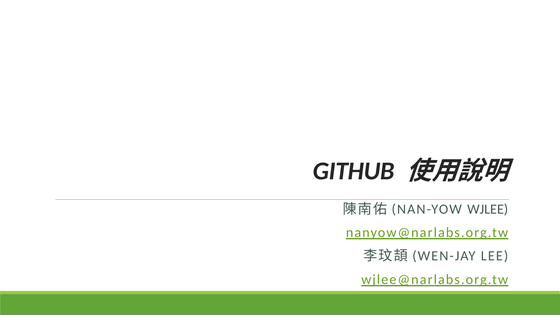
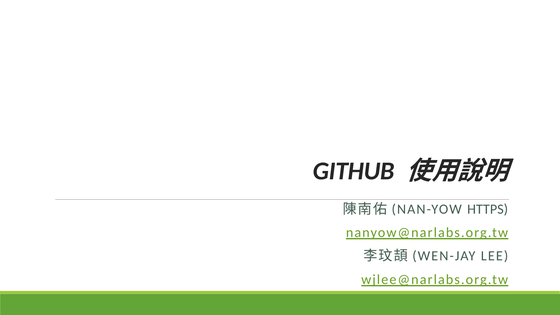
WJLEE: WJLEE -> HTTPS (488, 209)
